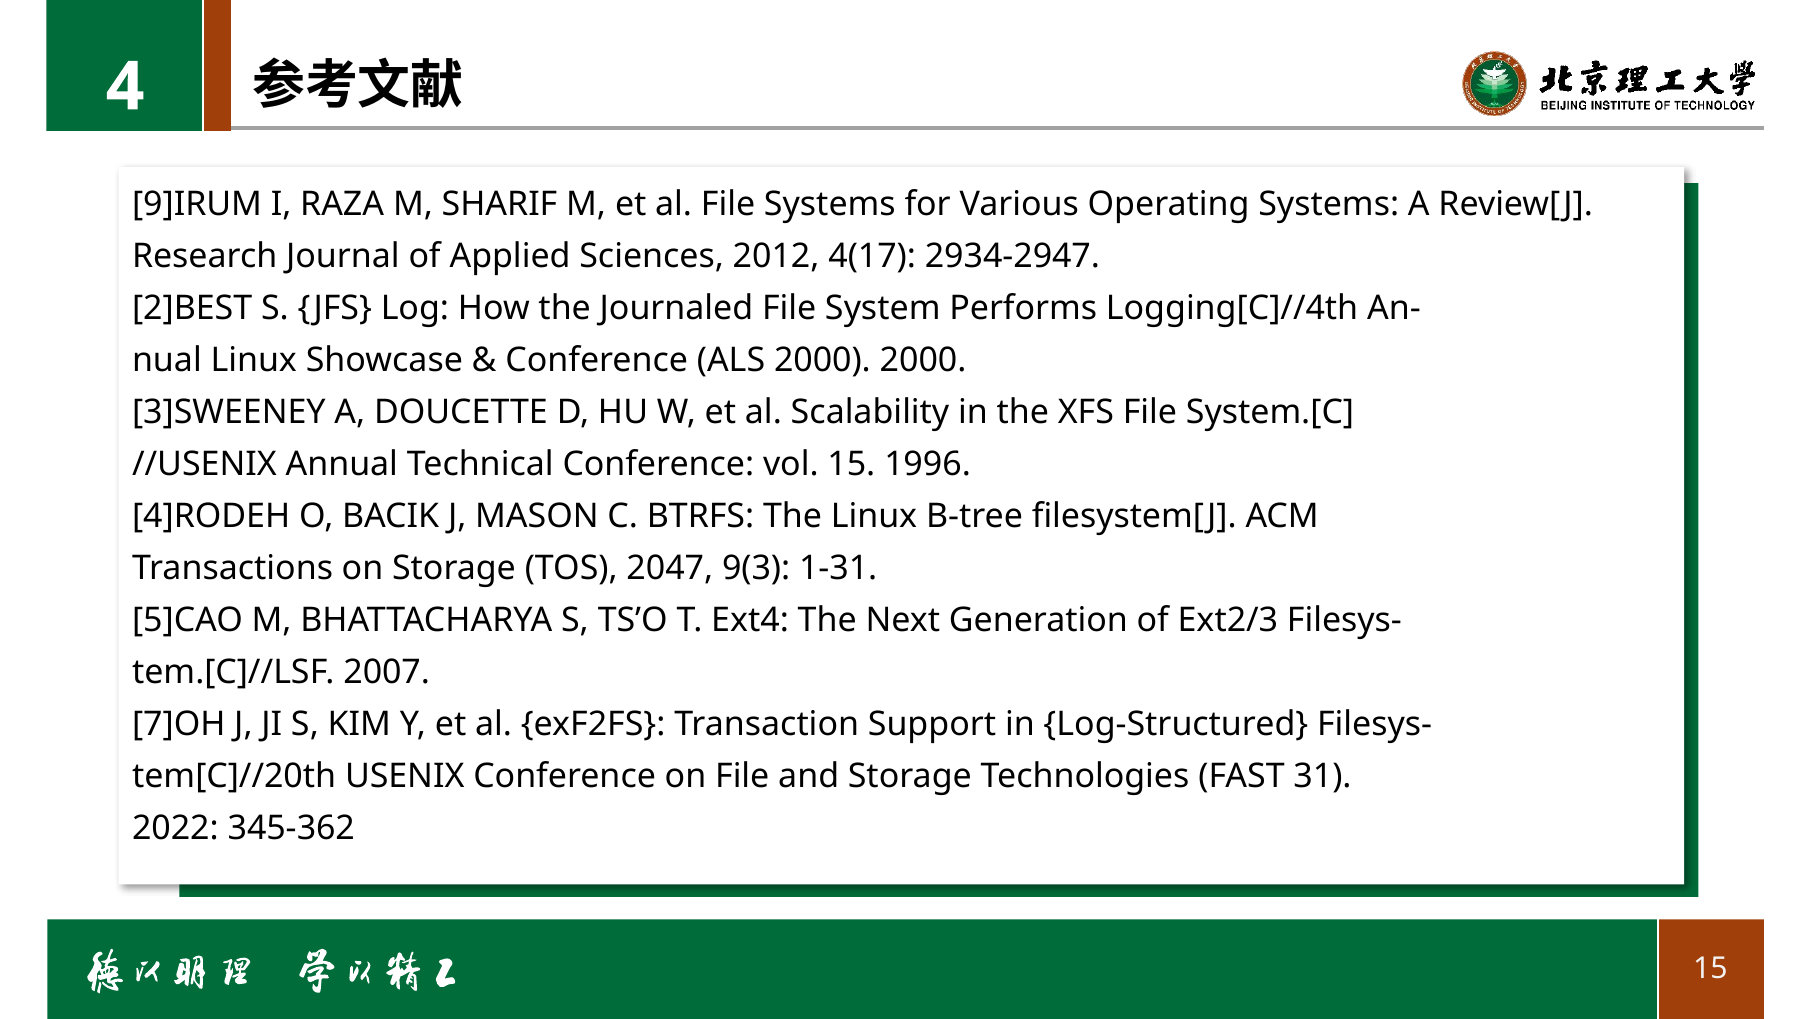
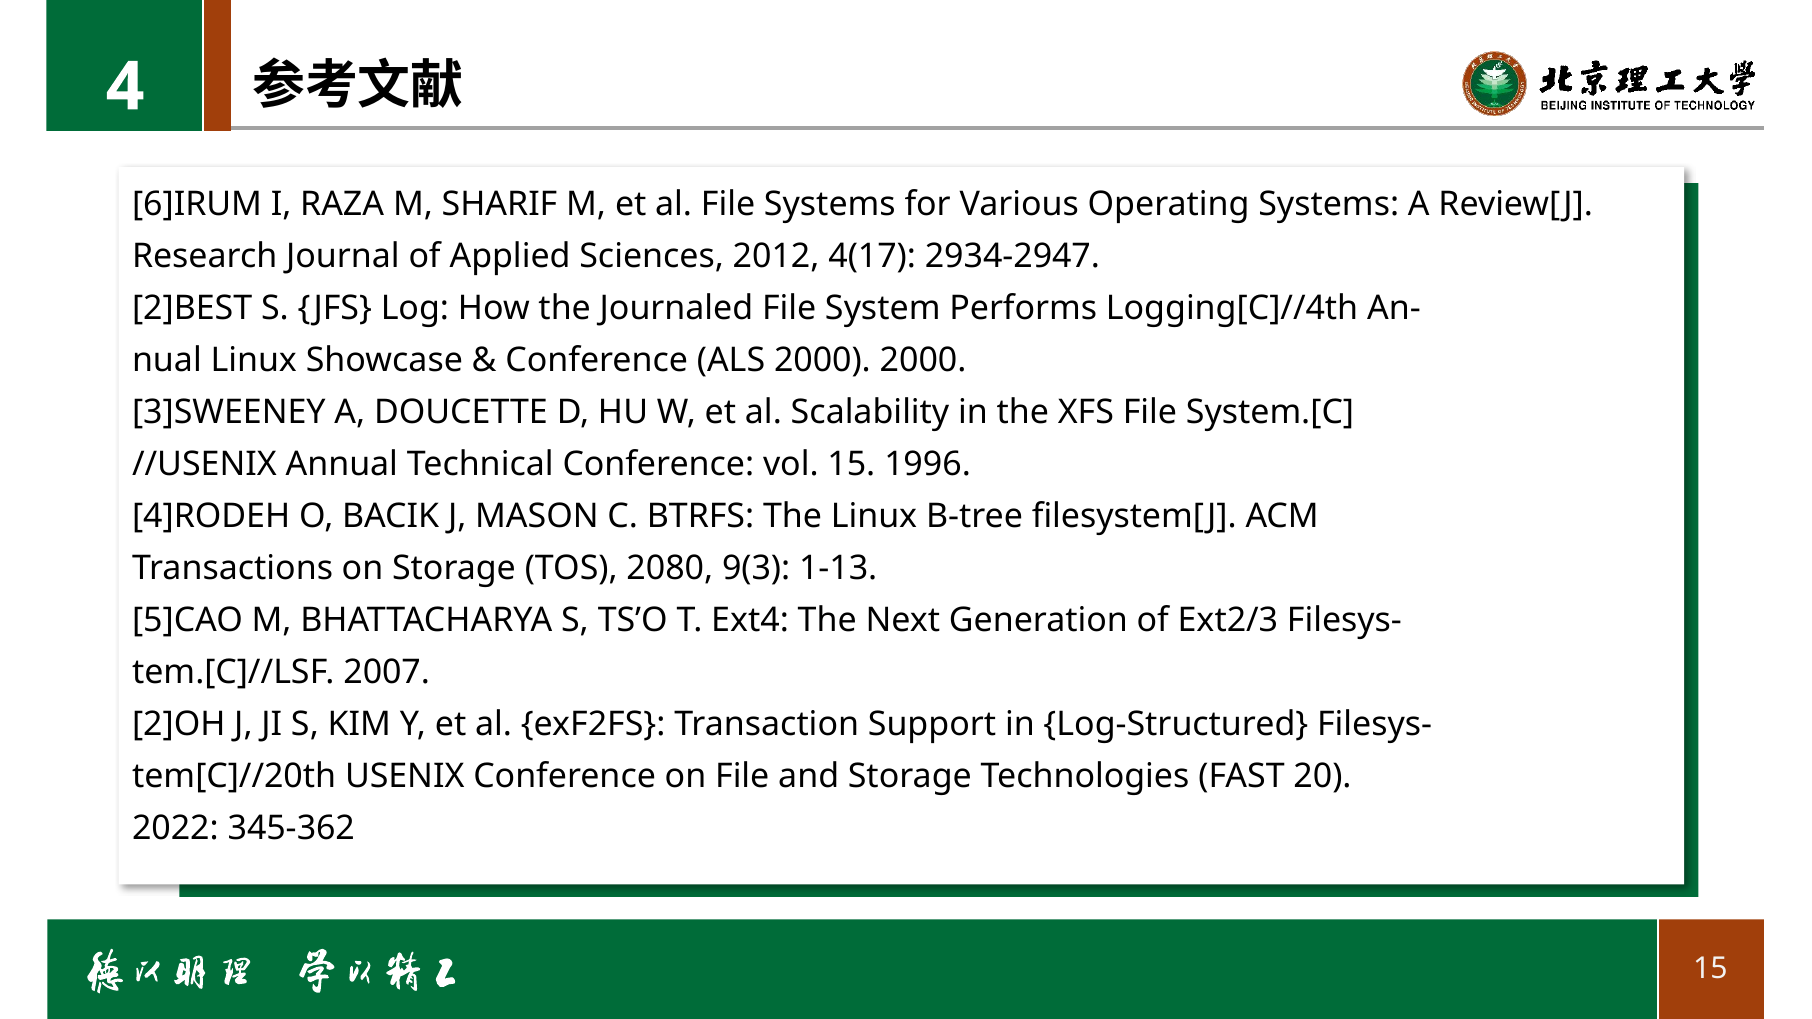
9]IRUM: 9]IRUM -> 6]IRUM (197, 205)
2047: 2047 -> 2080 (670, 569)
1-31: 1-31 -> 1-13 (838, 569)
7]OH: 7]OH -> 2]OH (179, 725)
31: 31 -> 20 (1322, 777)
